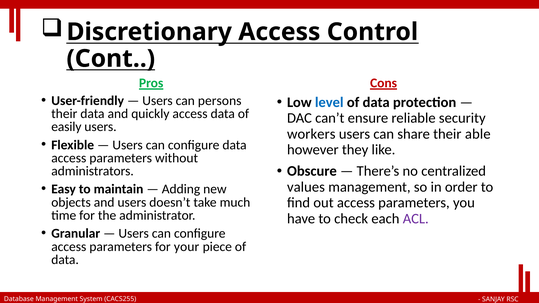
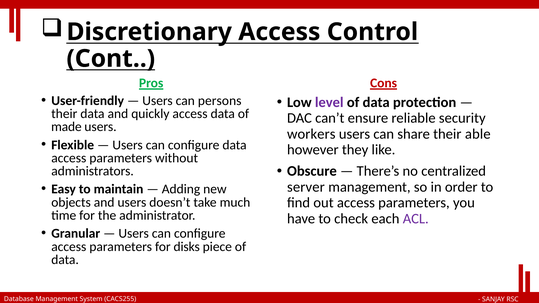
level colour: blue -> purple (329, 102)
easily: easily -> made (66, 127)
values: values -> server (306, 187)
your: your -> disks (187, 247)
